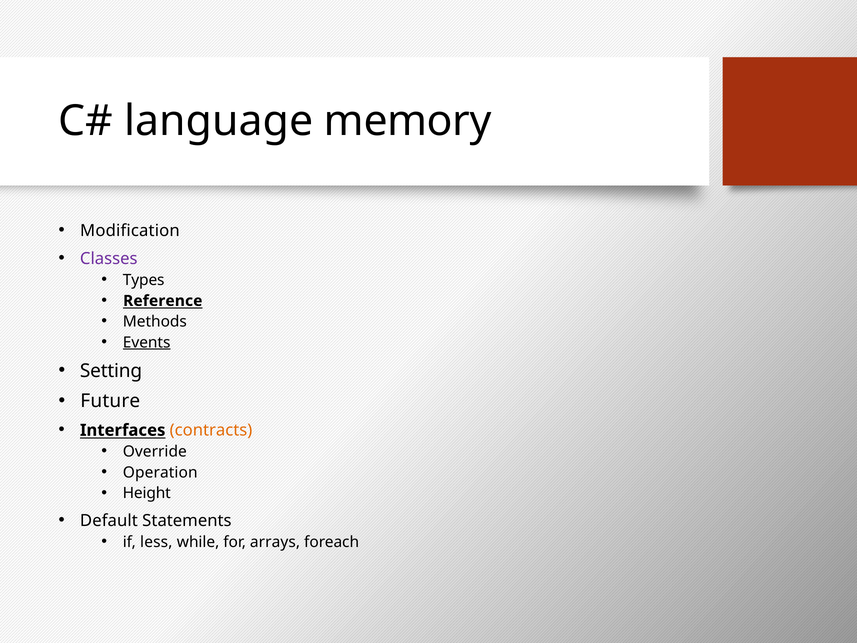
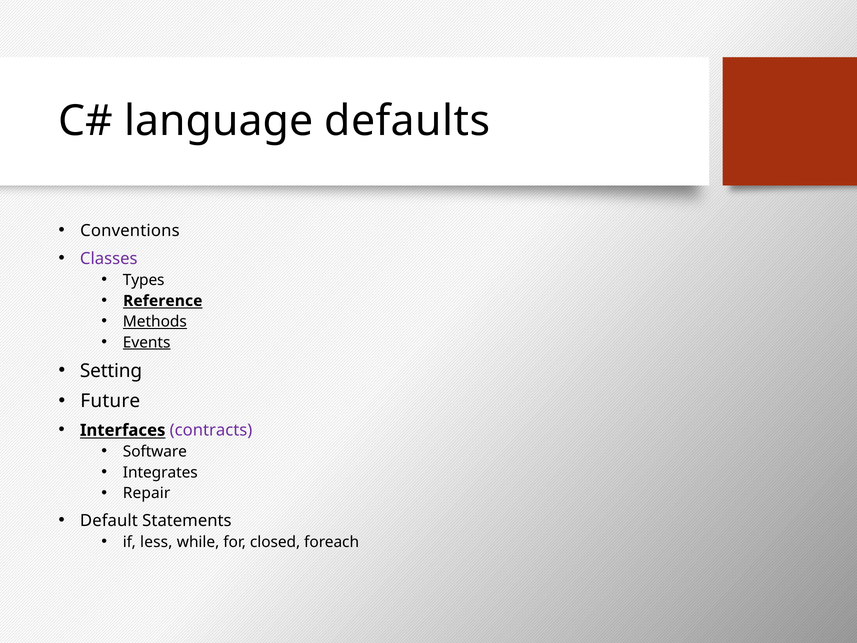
memory: memory -> defaults (407, 121)
Modification: Modification -> Conventions (130, 231)
Methods underline: none -> present (155, 322)
contracts colour: orange -> purple (211, 430)
Override: Override -> Software (155, 451)
Operation: Operation -> Integrates (160, 472)
Height: Height -> Repair (147, 493)
arrays: arrays -> closed (275, 542)
